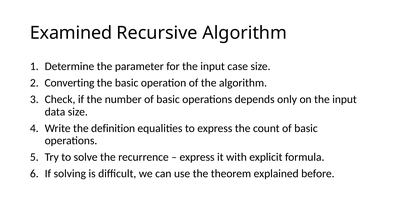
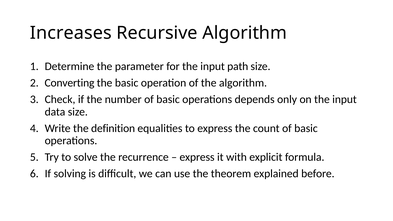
Examined: Examined -> Increases (71, 33)
case: case -> path (238, 66)
